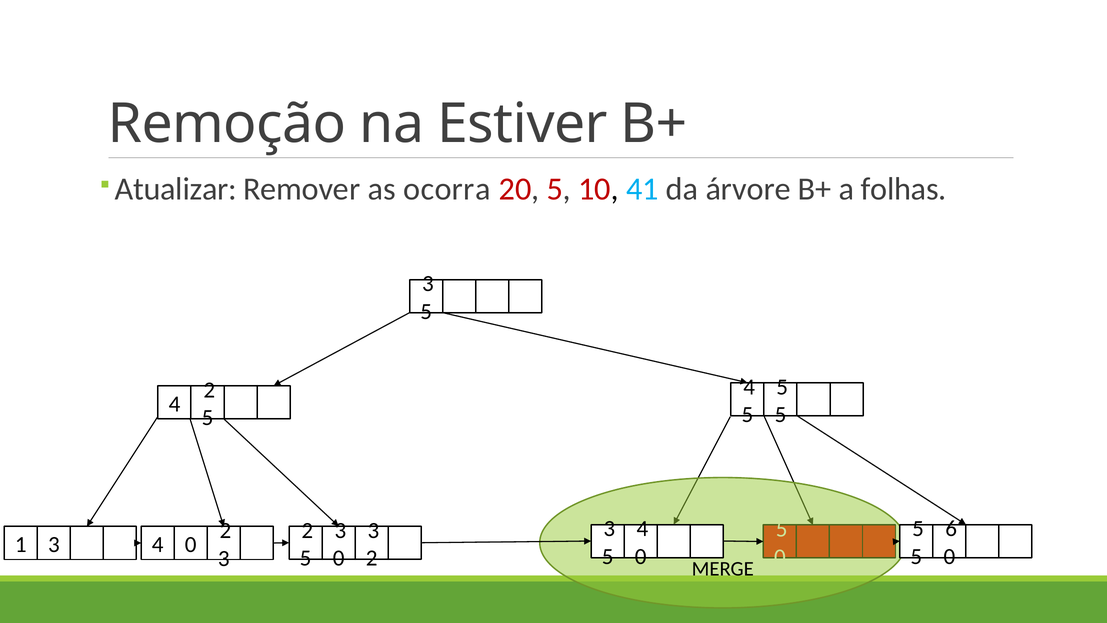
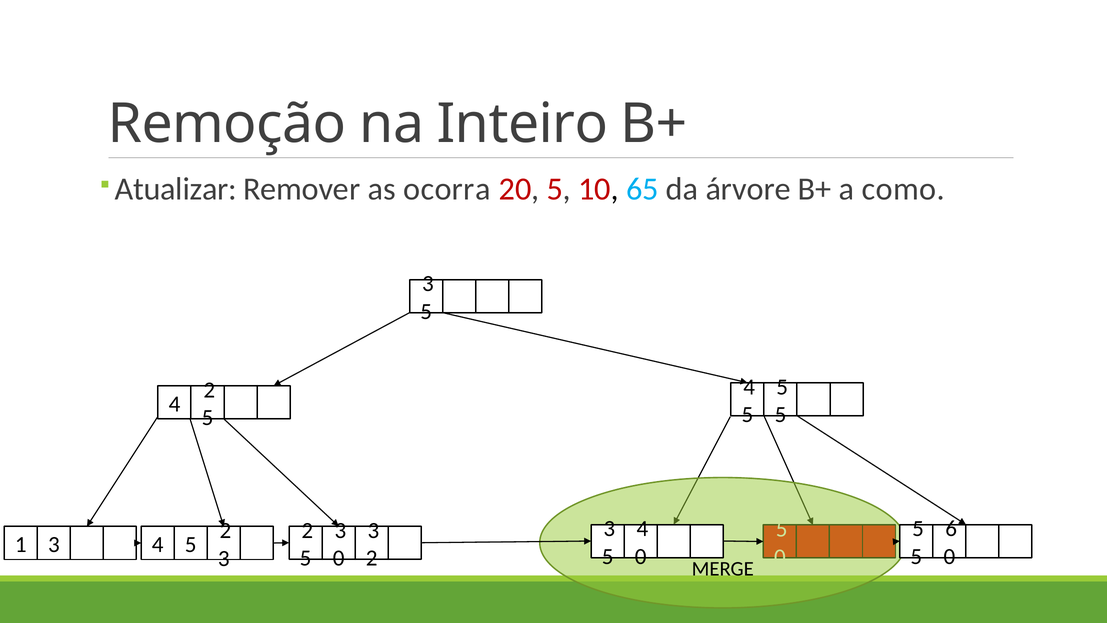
Estiver: Estiver -> Inteiro (522, 124)
41: 41 -> 65 (642, 189)
folhas: folhas -> como (903, 189)
3 4 0: 0 -> 5 (191, 544)
